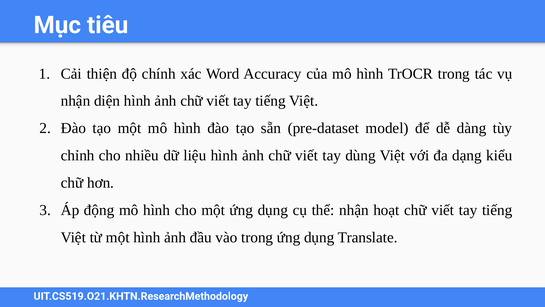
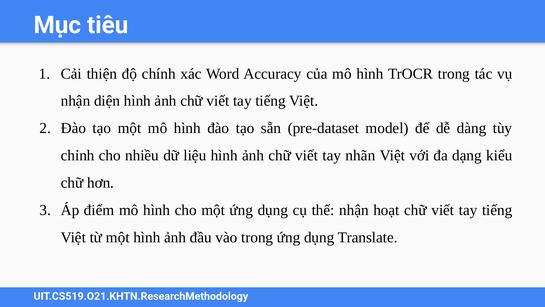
dùng: dùng -> nhãn (360, 155)
động: động -> điểm (99, 210)
